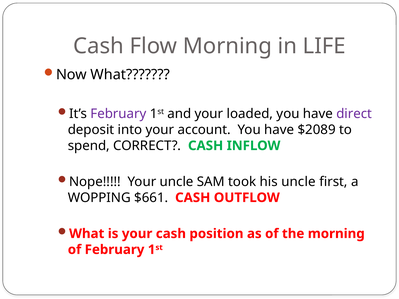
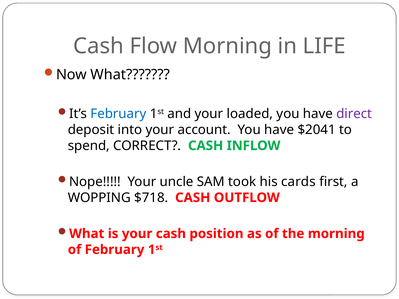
February colour: purple -> blue (118, 114)
$2089: $2089 -> $2041 (317, 130)
his uncle: uncle -> cards (298, 182)
$661: $661 -> $718 (151, 198)
